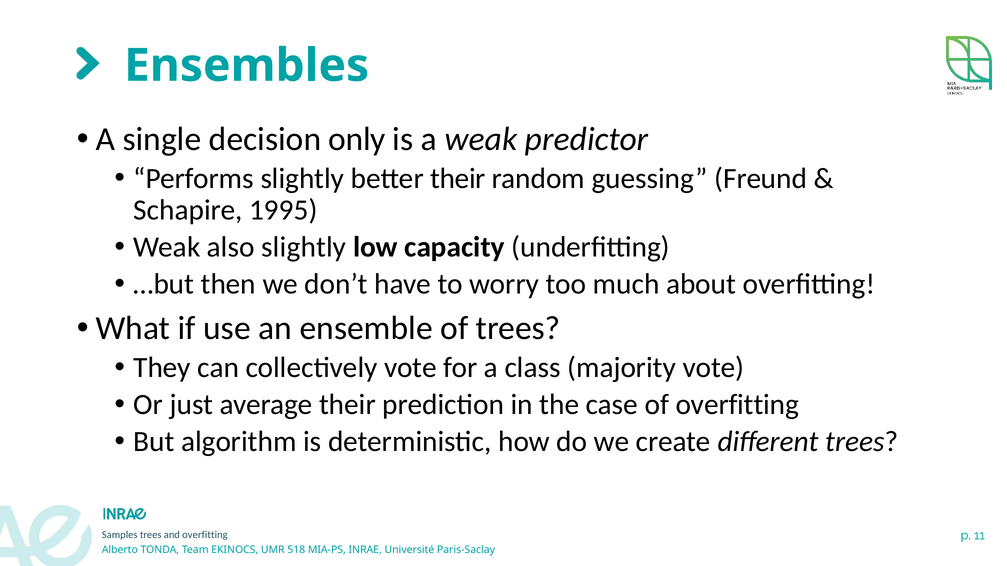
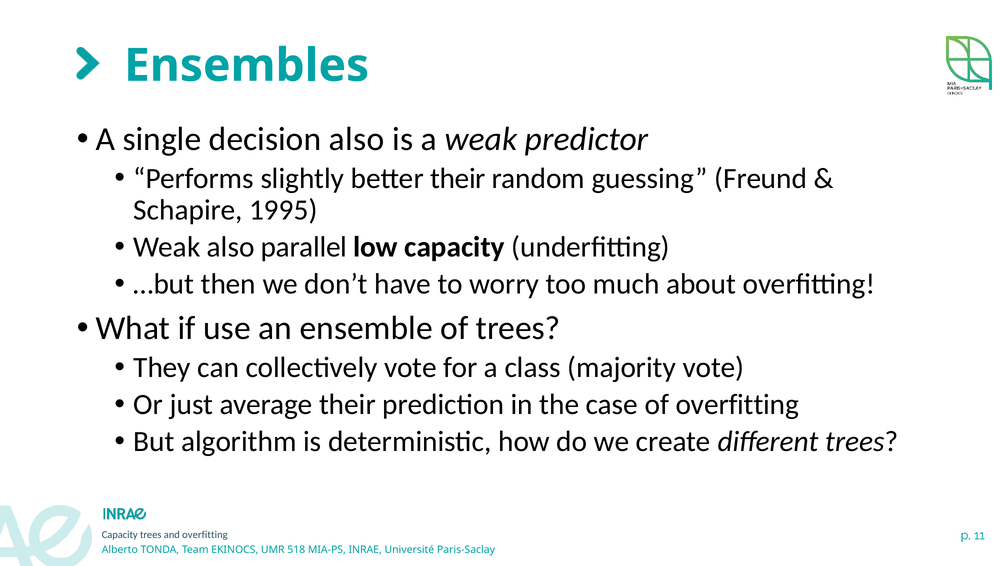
decision only: only -> also (357, 139)
also slightly: slightly -> parallel (304, 247)
Samples: Samples -> Capacity (120, 535)
